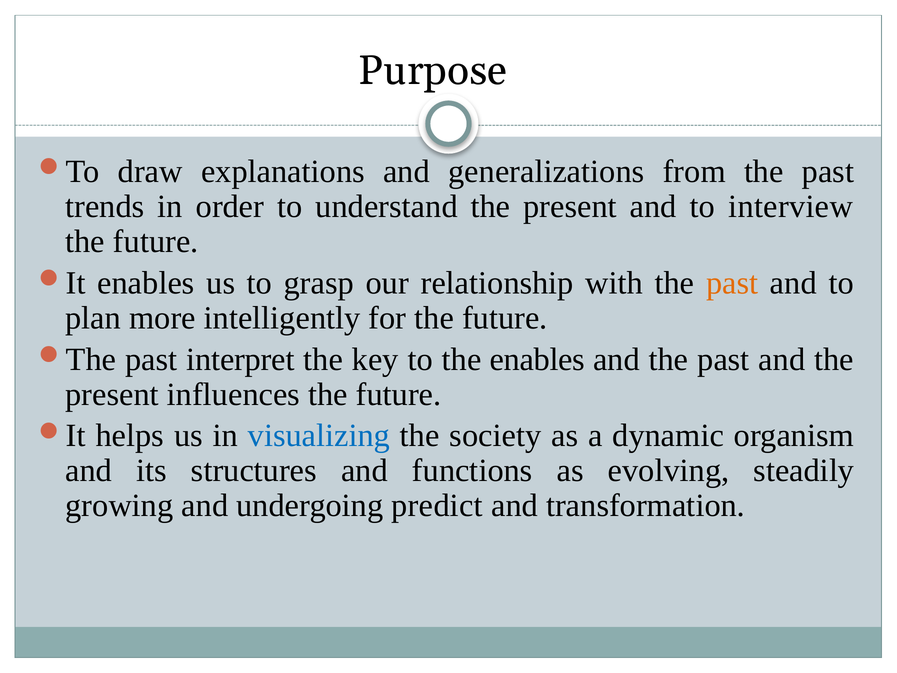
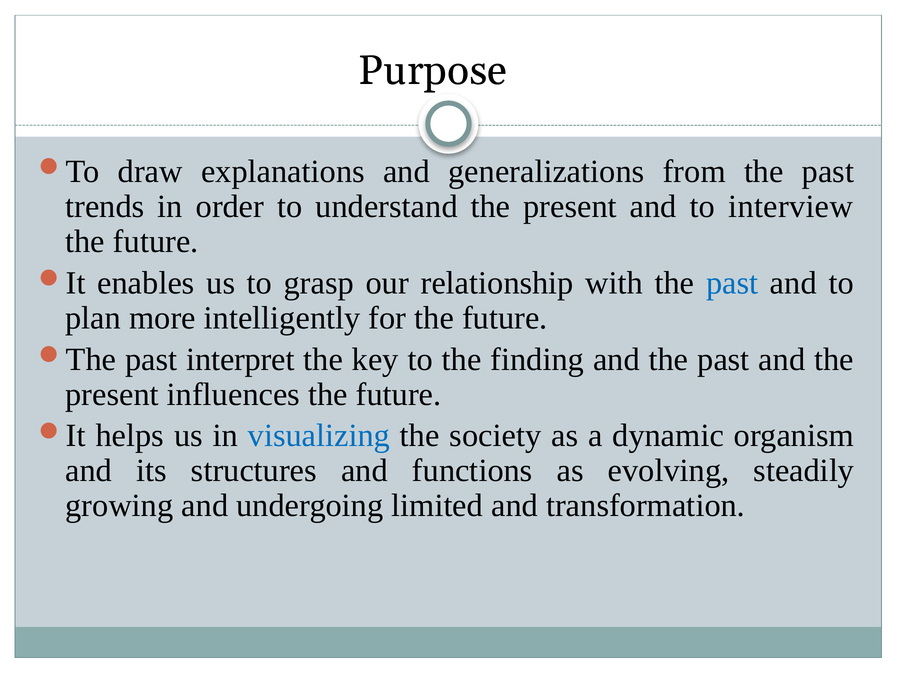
past colour: orange -> blue (732, 283)
the enables: enables -> finding (537, 359)
predict: predict -> limited (437, 506)
